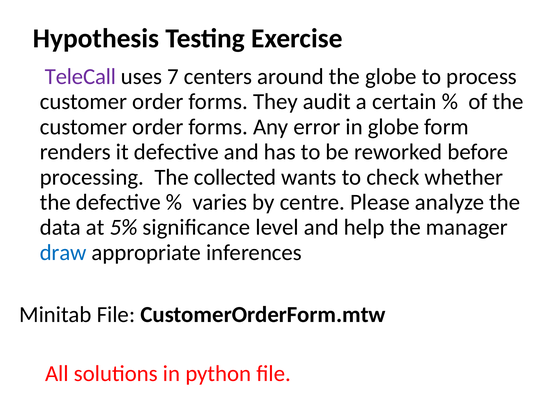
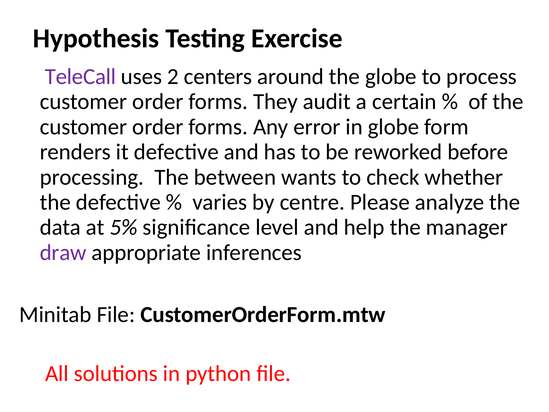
7: 7 -> 2 (173, 76)
collected: collected -> between (235, 177)
draw colour: blue -> purple (63, 252)
